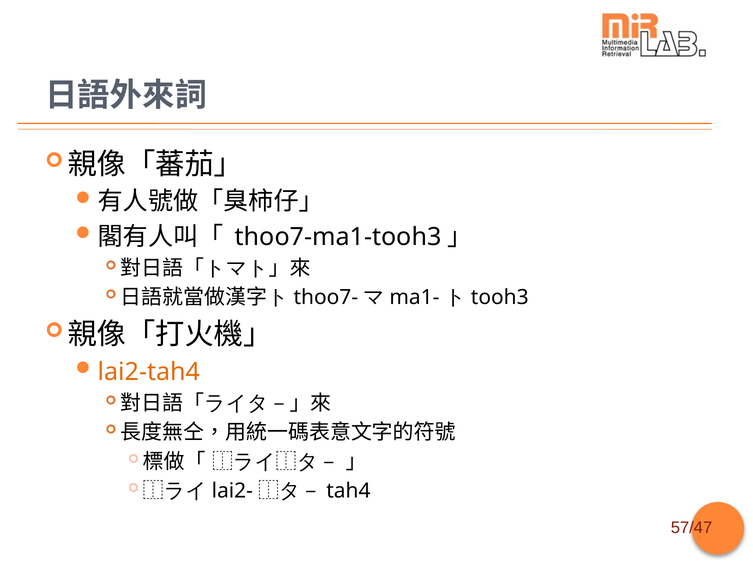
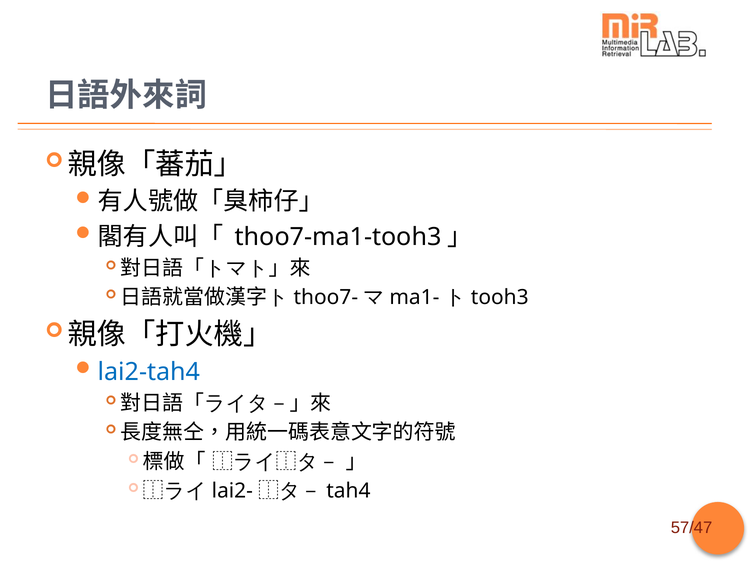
lai2-tah4 colour: orange -> blue (149, 372)
